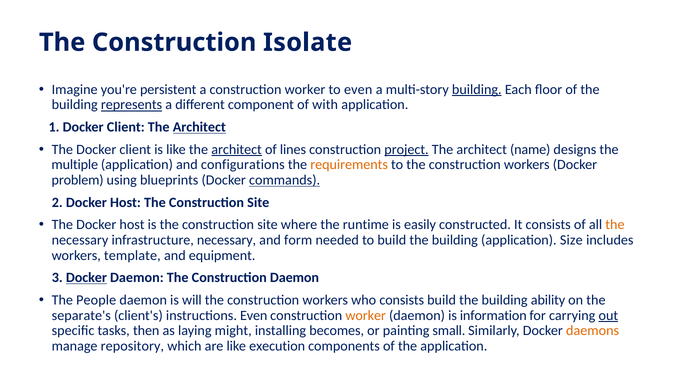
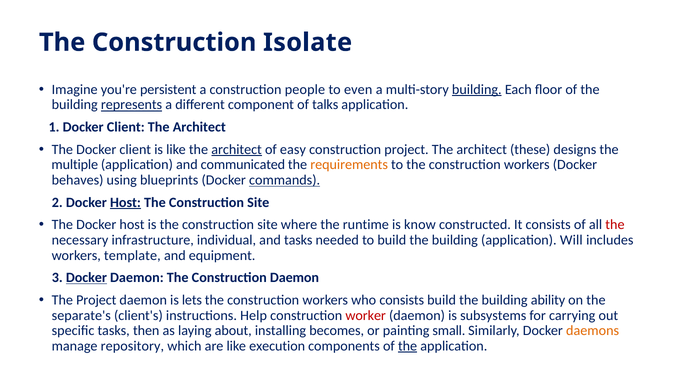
a construction worker: worker -> people (305, 89)
with: with -> talks (325, 105)
Architect underline: present -> none (199, 127)
lines: lines -> easy (293, 149)
project underline: present -> none (407, 149)
name: name -> these (530, 149)
configurations: configurations -> communicated (243, 165)
problem: problem -> behaves (78, 180)
Host underline: none -> present (125, 202)
easily: easily -> know (420, 224)
the colour: orange -> red (615, 224)
infrastructure necessary: necessary -> individual (227, 240)
and form: form -> tasks (298, 240)
Size: Size -> Will (571, 240)
The People: People -> Project (96, 300)
will: will -> lets (192, 300)
instructions Even: Even -> Help (254, 315)
worker colour: orange -> red (366, 315)
information: information -> subsystems (493, 315)
out underline: present -> none (608, 315)
might: might -> about (233, 330)
the underline: none -> present (408, 345)
